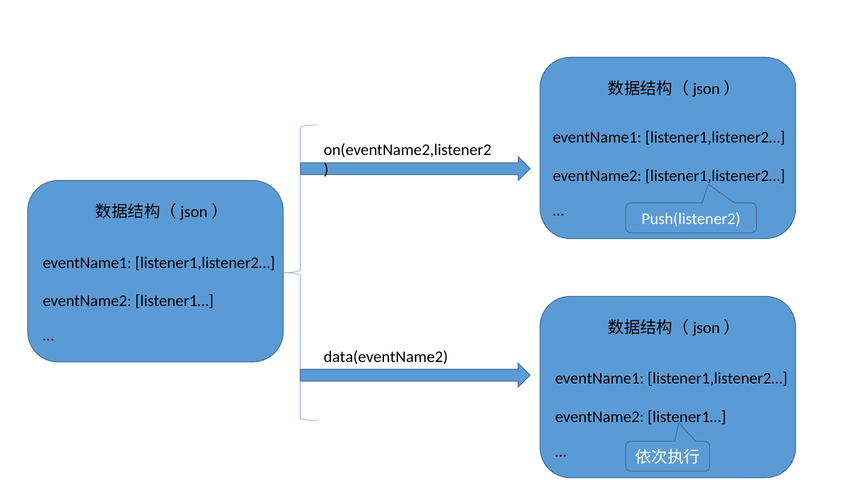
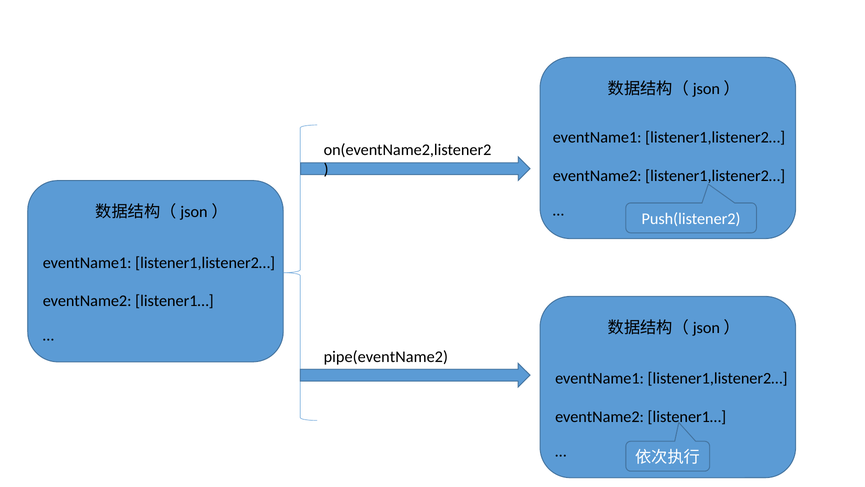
data(eventName2: data(eventName2 -> pipe(eventName2 (386, 356)
